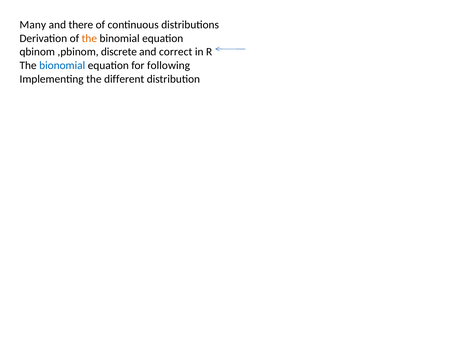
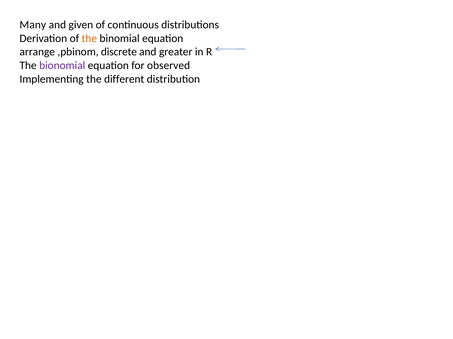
there: there -> given (81, 25)
qbinom: qbinom -> arrange (37, 52)
correct: correct -> greater (176, 52)
bionomial colour: blue -> purple (62, 66)
following: following -> observed (169, 66)
